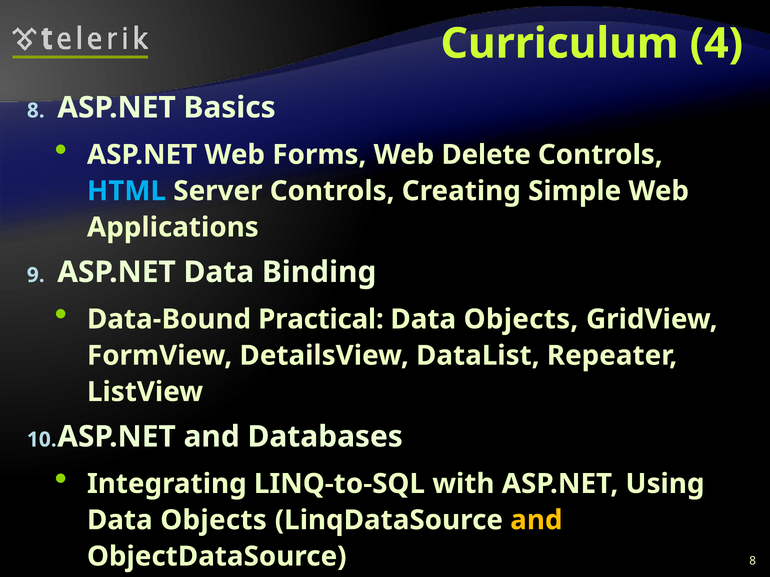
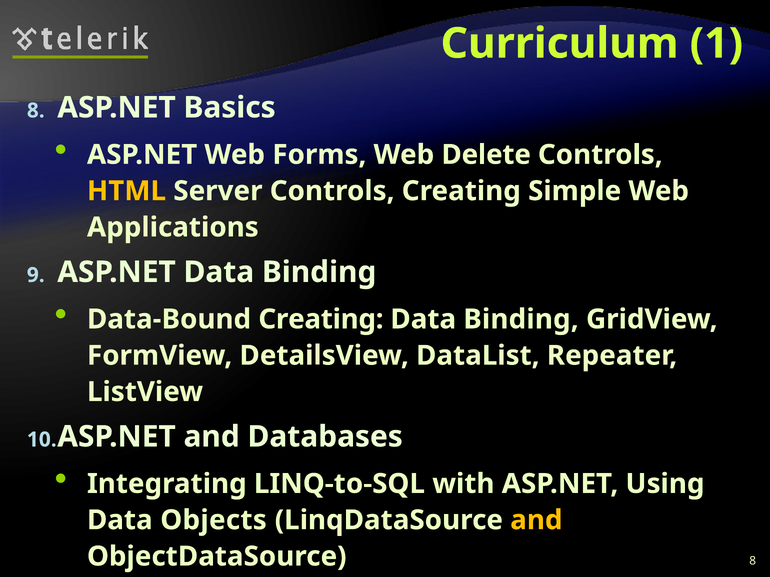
4: 4 -> 1 (716, 44)
HTML colour: light blue -> yellow (126, 191)
Data-Bound Practical: Practical -> Creating (321, 320)
Objects: Objects -> Binding (521, 320)
